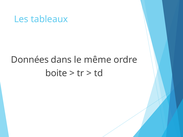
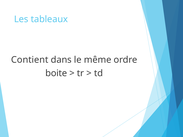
Données: Données -> Contient (30, 60)
